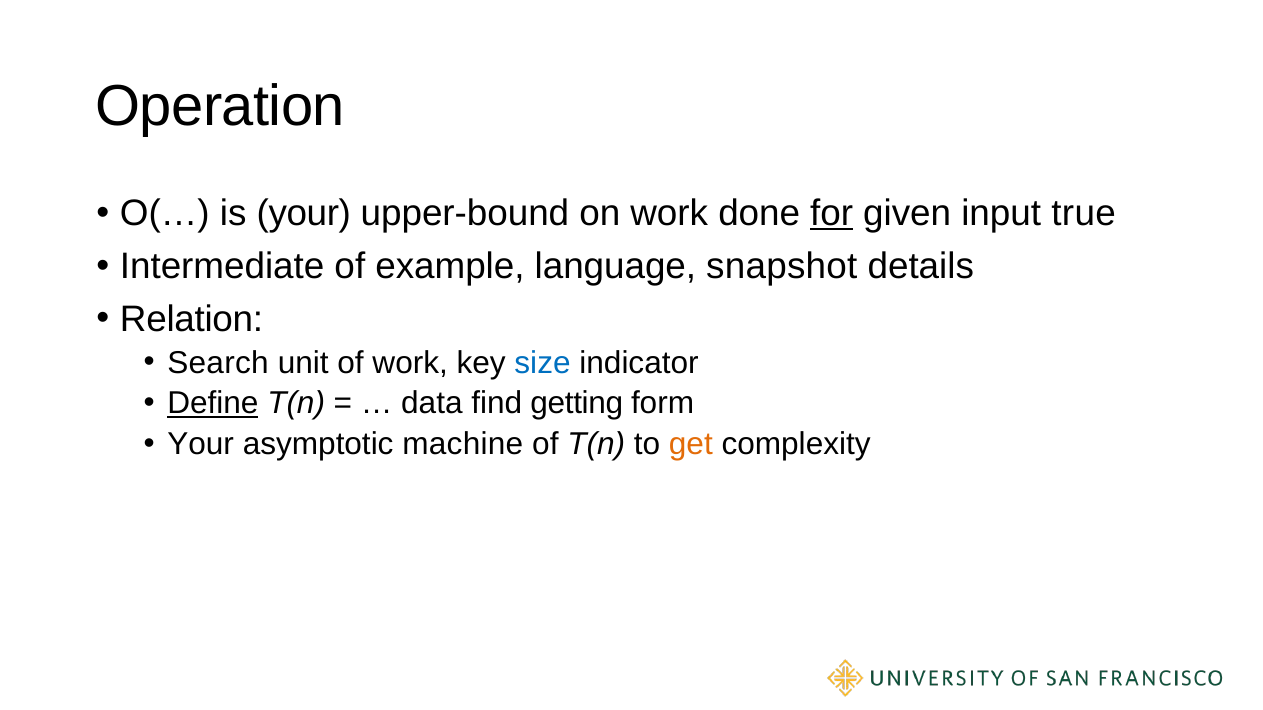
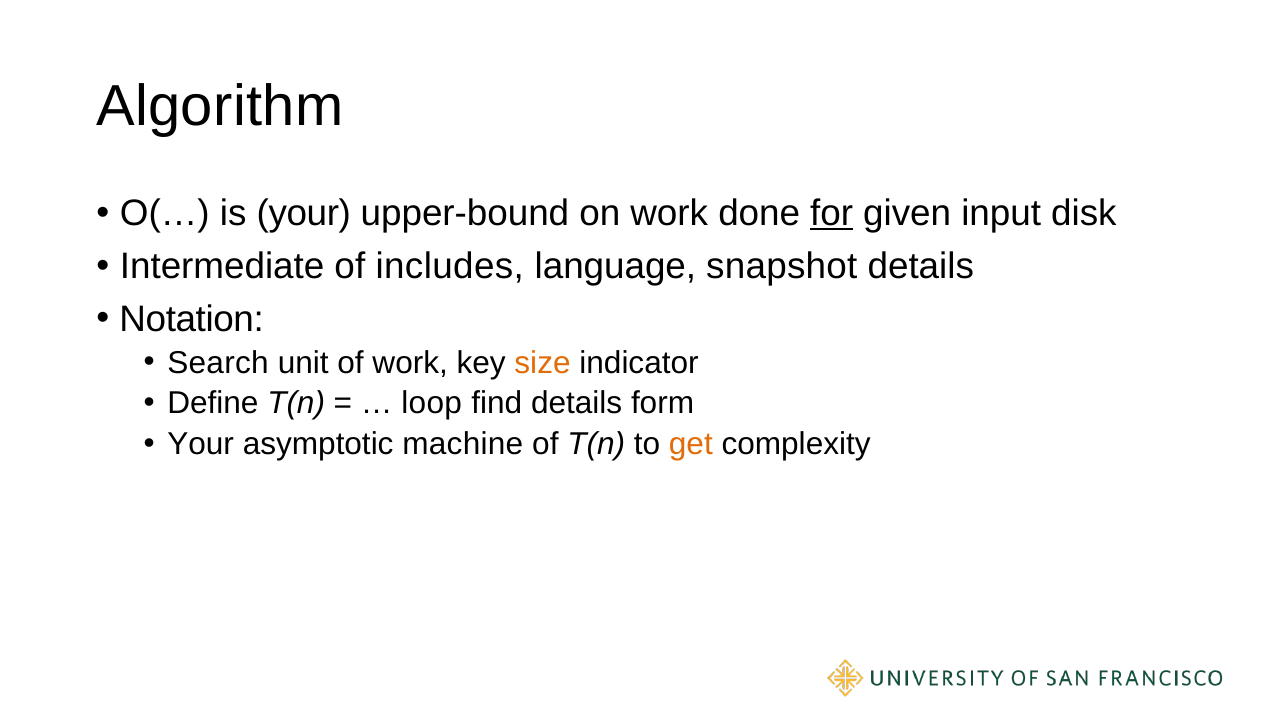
Operation: Operation -> Algorithm (220, 106)
true: true -> disk (1084, 214)
example: example -> includes (450, 266)
Relation: Relation -> Notation (192, 319)
size colour: blue -> orange (543, 363)
Define underline: present -> none (213, 404)
data: data -> loop (432, 404)
find getting: getting -> details (577, 404)
